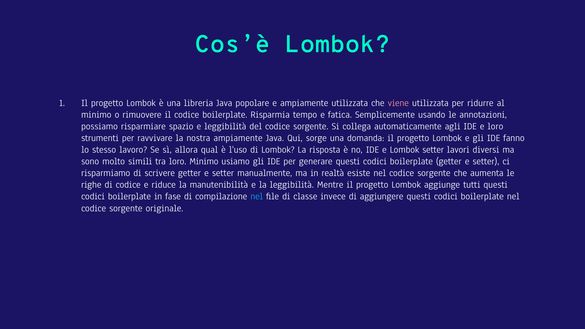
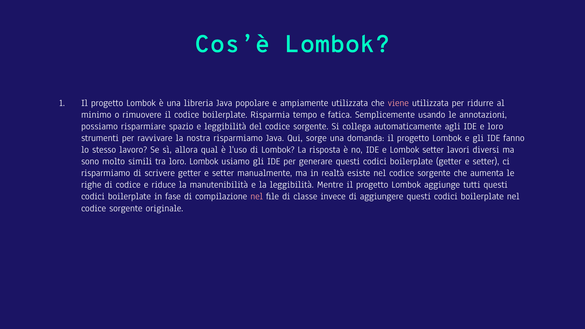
nostra ampiamente: ampiamente -> risparmiamo (238, 138)
loro Minimo: Minimo -> Lombok (204, 161)
nel colour: light blue -> pink (257, 196)
